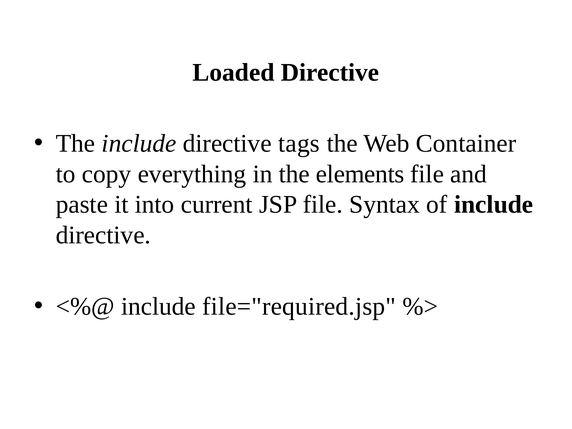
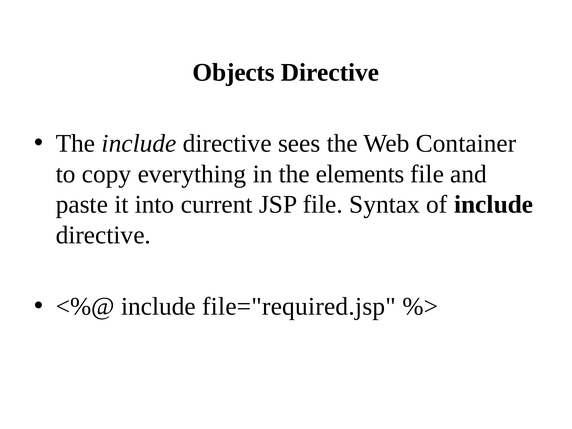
Loaded: Loaded -> Objects (234, 72)
tags: tags -> sees (299, 144)
